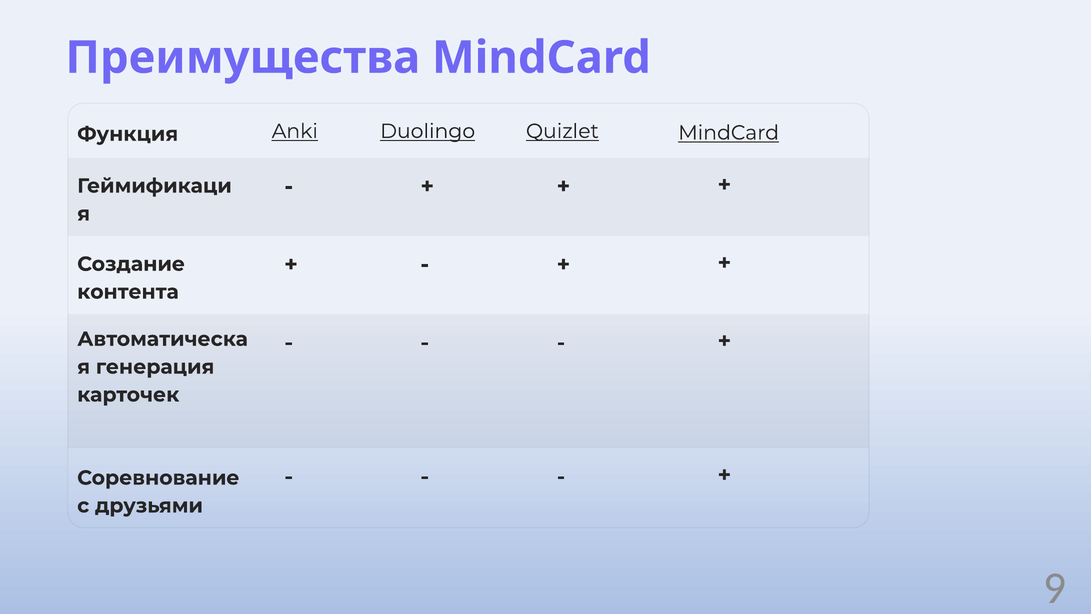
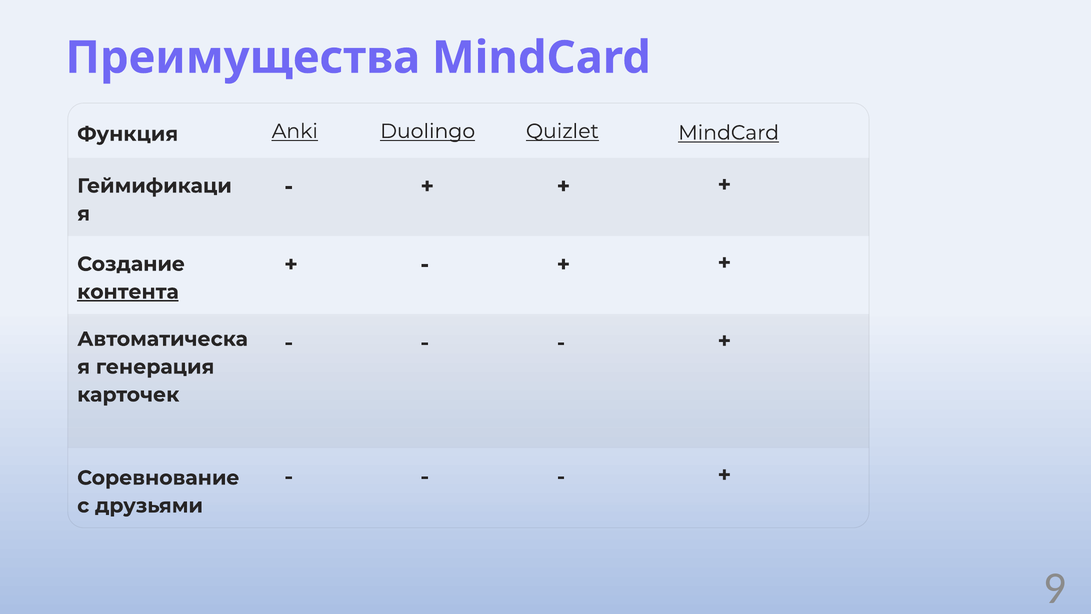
контента underline: none -> present (128, 292)
